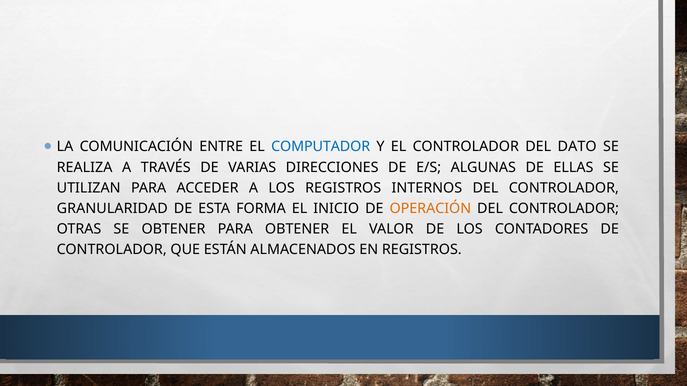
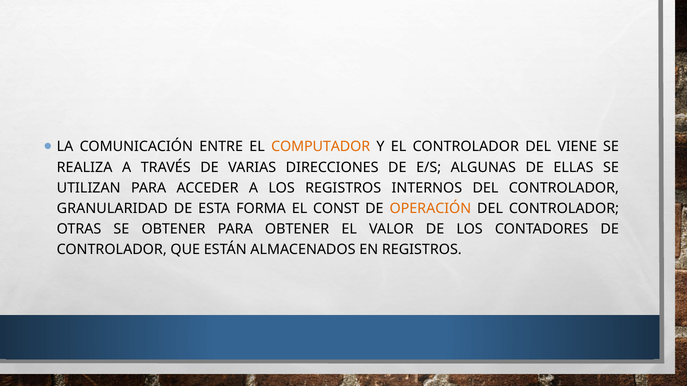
COMPUTADOR colour: blue -> orange (321, 147)
DATO: DATO -> VIENE (577, 147)
INICIO: INICIO -> CONST (336, 209)
